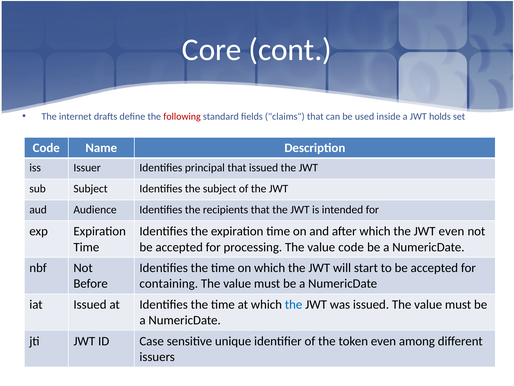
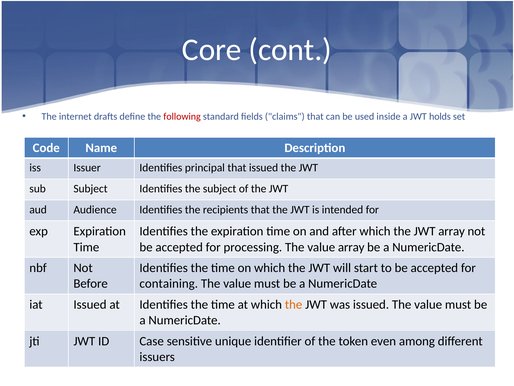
JWT even: even -> array (452, 231)
value code: code -> array (351, 247)
the colour: blue -> orange (294, 304)
